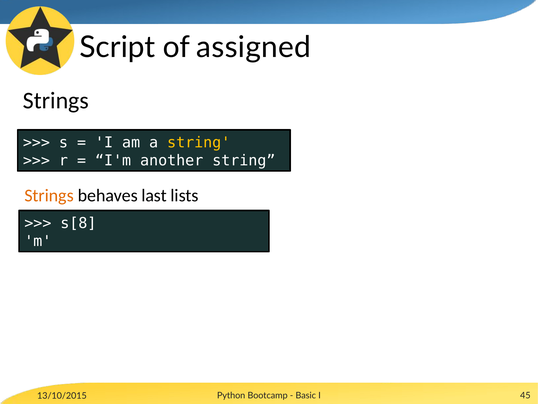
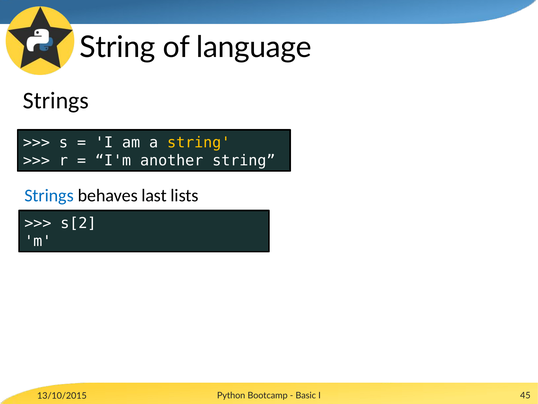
Script: Script -> String (117, 47)
assigned: assigned -> language (254, 47)
Strings colour: orange -> blue (49, 195)
s[8: s[8 -> s[2 (78, 223)
